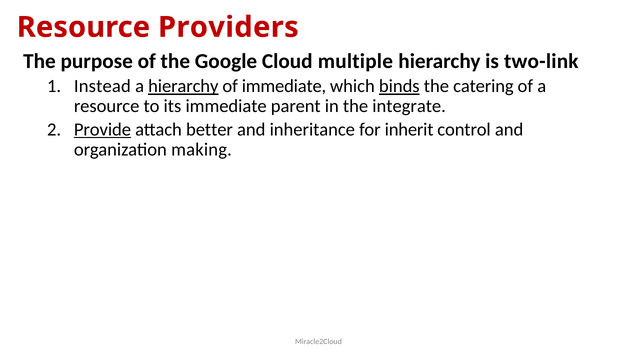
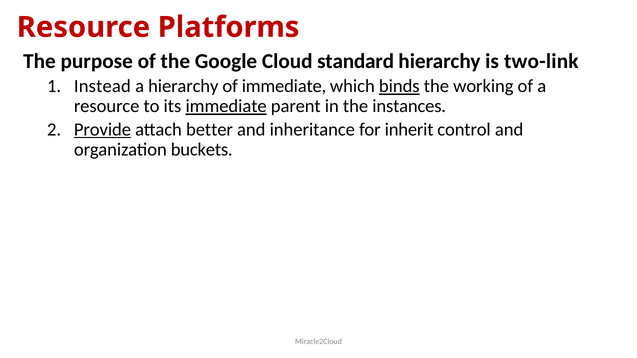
Providers: Providers -> Platforms (229, 27)
multiple: multiple -> standard (356, 62)
hierarchy underline: present -> none (183, 86)
catering: catering -> working (483, 86)
immediate underline: none -> present (226, 106)
integrate: integrate -> instances (409, 106)
making: making -> buckets (202, 150)
